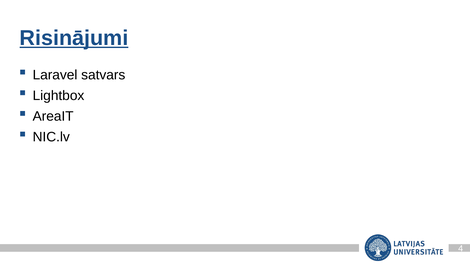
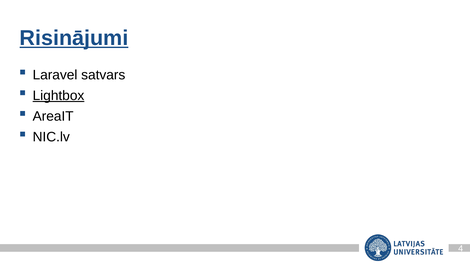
Lightbox underline: none -> present (58, 96)
